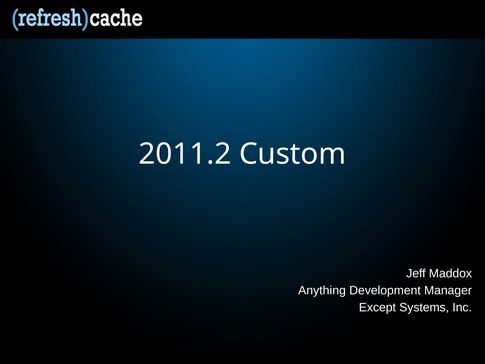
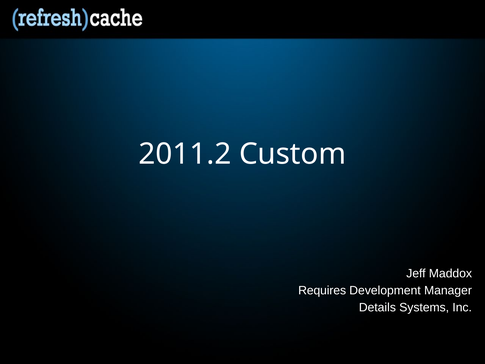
Anything: Anything -> Requires (322, 290)
Except: Except -> Details (377, 307)
